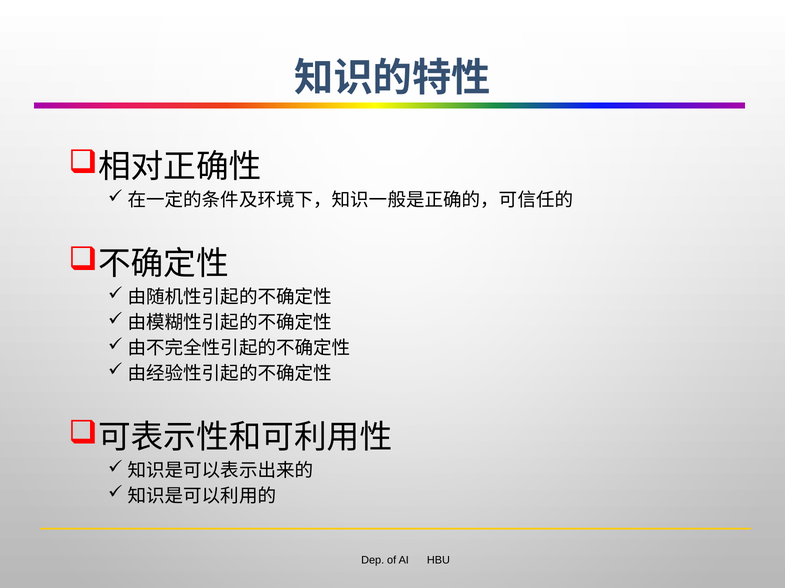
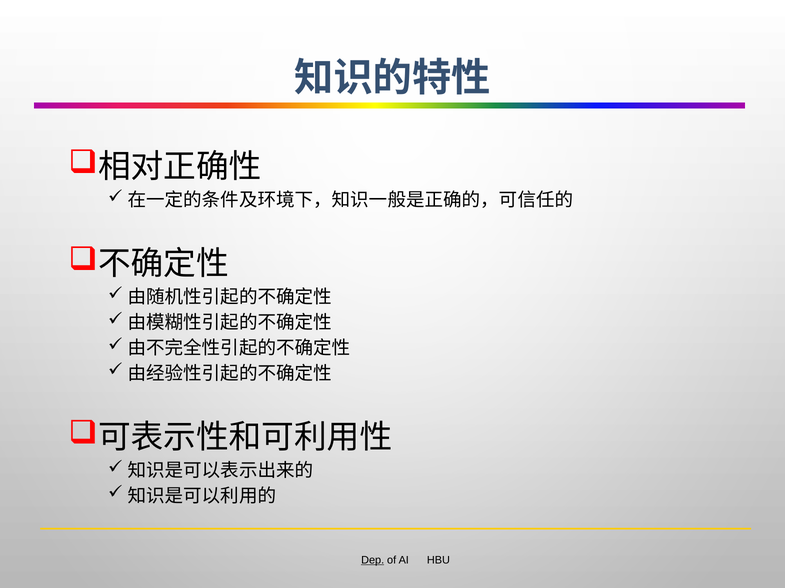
Dep underline: none -> present (373, 561)
